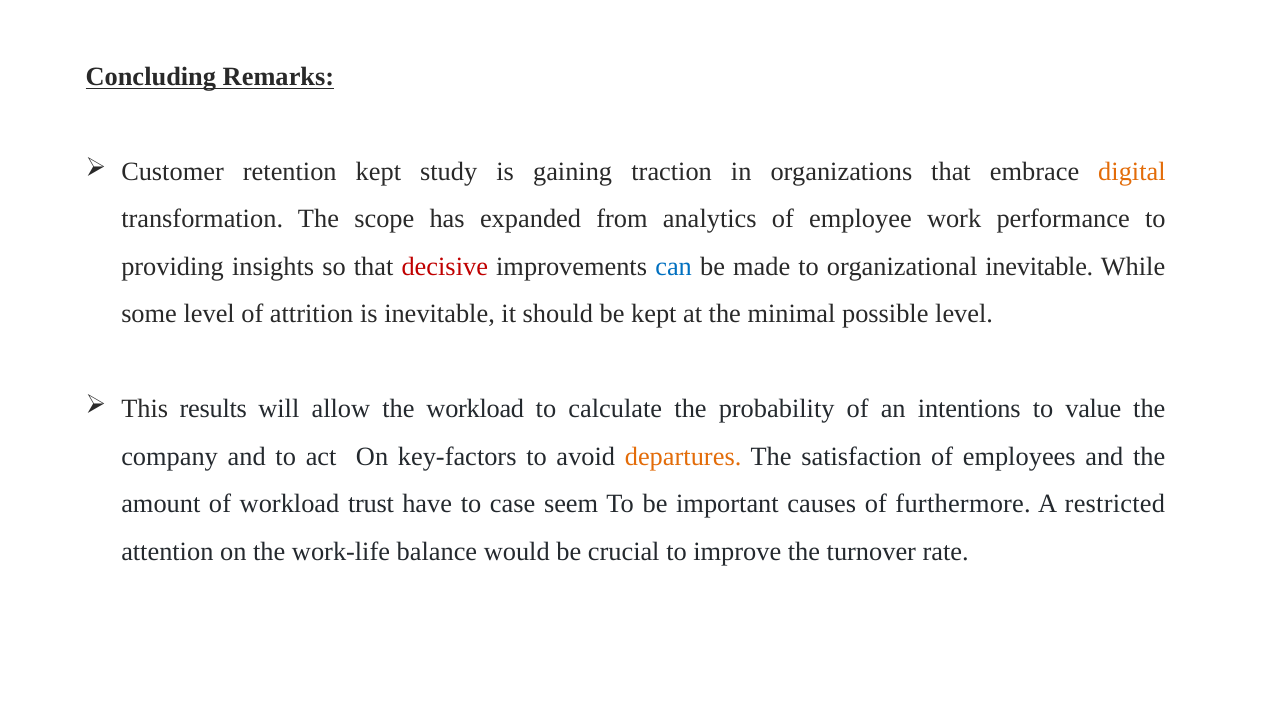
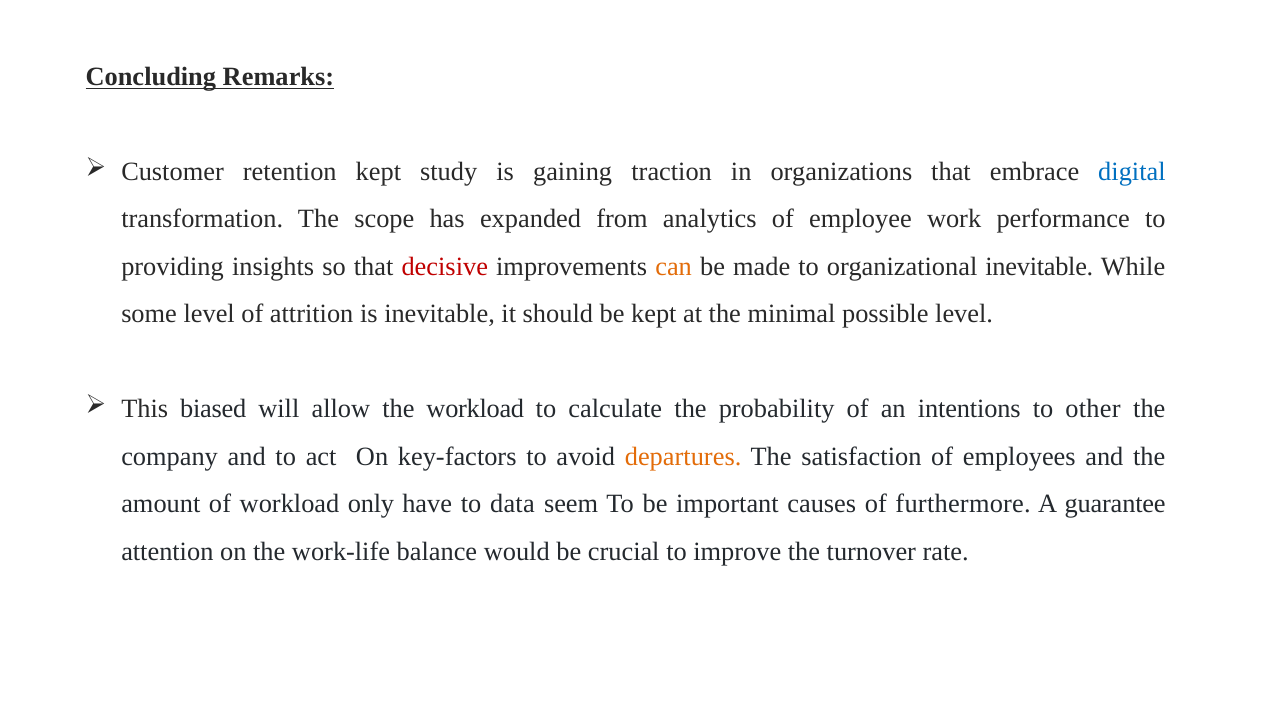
digital colour: orange -> blue (1132, 172)
can colour: blue -> orange (674, 266)
results: results -> biased (213, 409)
value: value -> other (1093, 409)
trust: trust -> only (371, 504)
case: case -> data (512, 504)
restricted: restricted -> guarantee (1115, 504)
